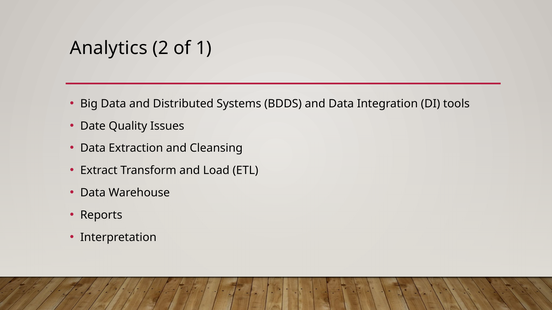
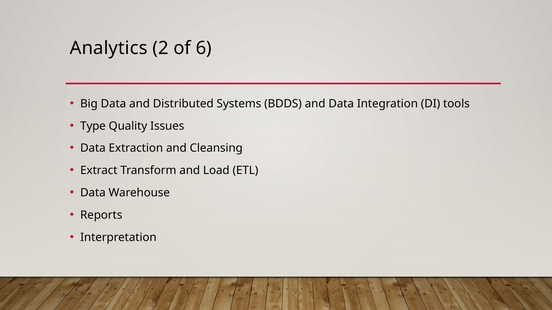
1: 1 -> 6 (204, 48)
Date: Date -> Type (93, 126)
